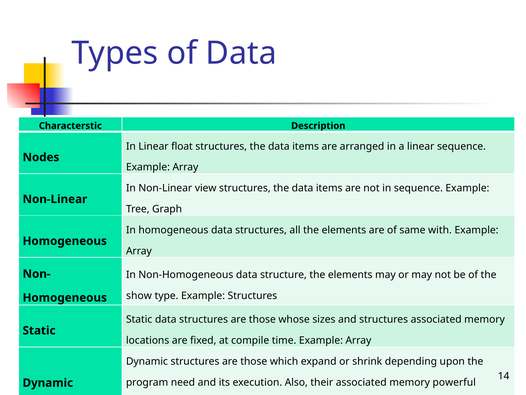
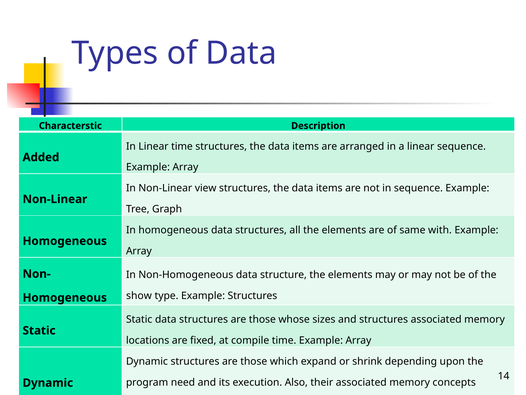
Linear float: float -> time (182, 146)
Nodes: Nodes -> Added (41, 157)
powerful: powerful -> concepts (454, 382)
